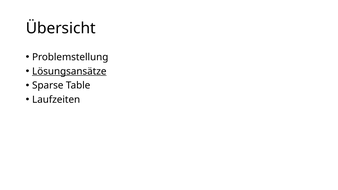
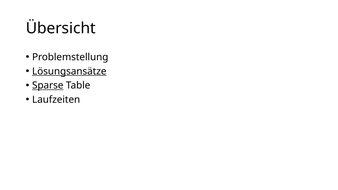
Sparse underline: none -> present (48, 85)
